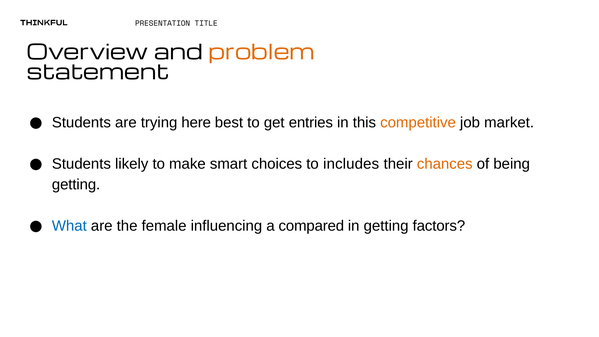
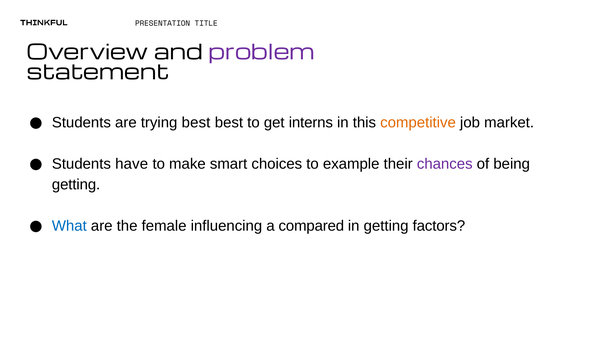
problem colour: orange -> purple (262, 53)
trying here: here -> best (196, 123)
entries: entries -> interns (311, 123)
likely: likely -> have (132, 164)
includes: includes -> example (351, 164)
chances colour: orange -> purple (445, 164)
